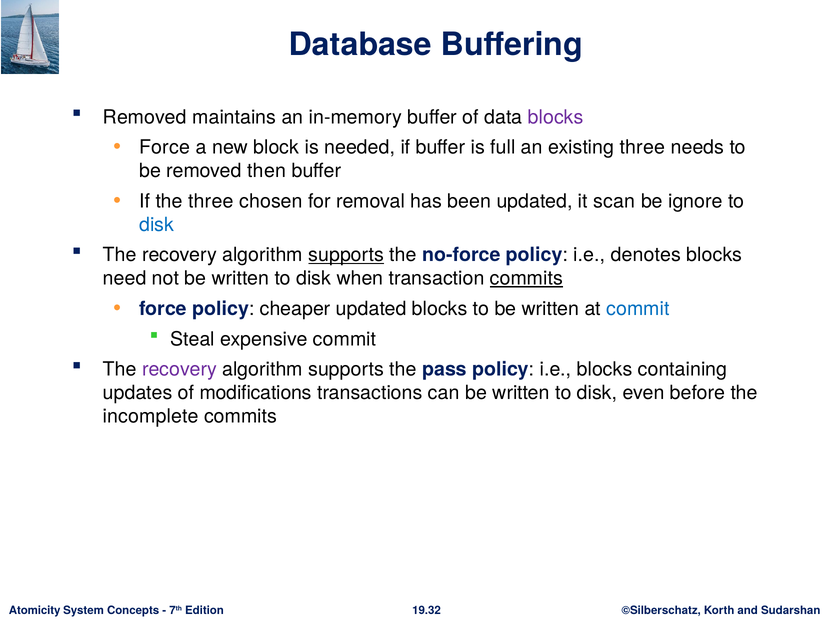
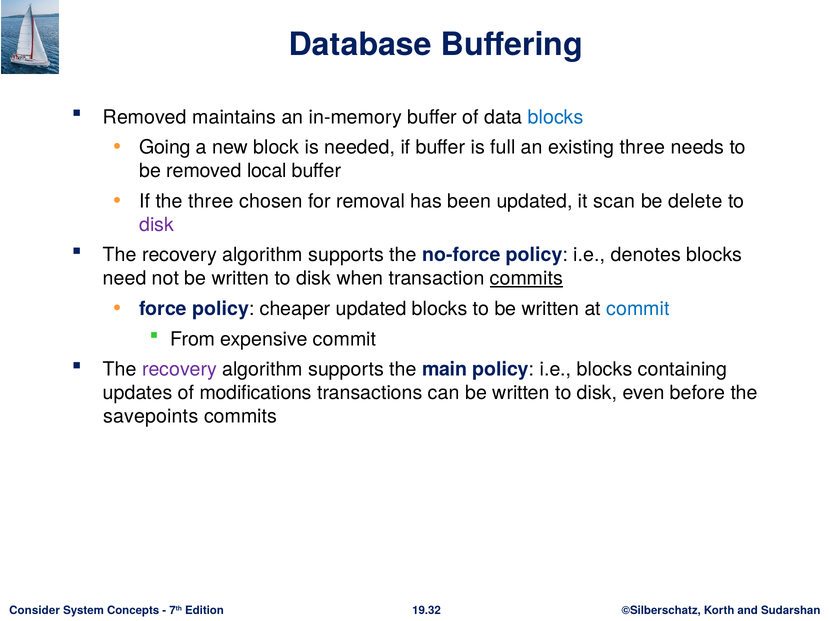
blocks colour: purple -> blue (556, 117)
Force: Force -> Going (165, 148)
then: then -> local (267, 171)
ignore: ignore -> delete (695, 201)
disk colour: blue -> purple (157, 225)
supports underline: present -> none (346, 255)
Steal: Steal -> From (193, 339)
pass: pass -> main (445, 370)
incomplete: incomplete -> savepoints (151, 417)
Atomicity: Atomicity -> Consider (35, 611)
